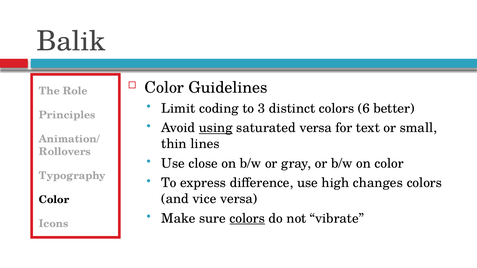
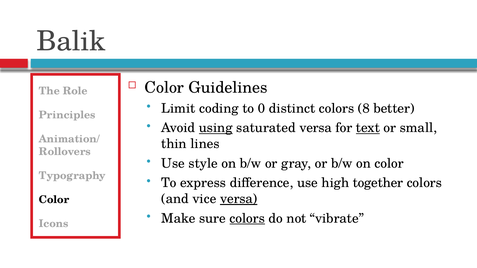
3: 3 -> 0 (262, 109)
6: 6 -> 8 (364, 109)
text underline: none -> present (368, 128)
close: close -> style (203, 164)
changes: changes -> together (378, 183)
versa underline: none -> present (239, 199)
